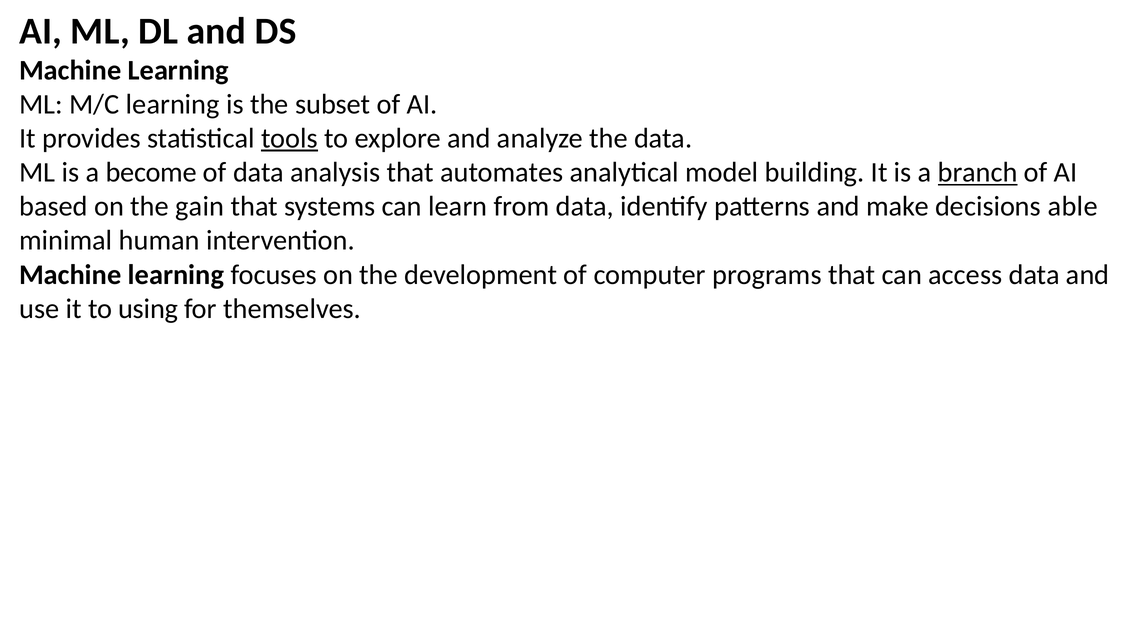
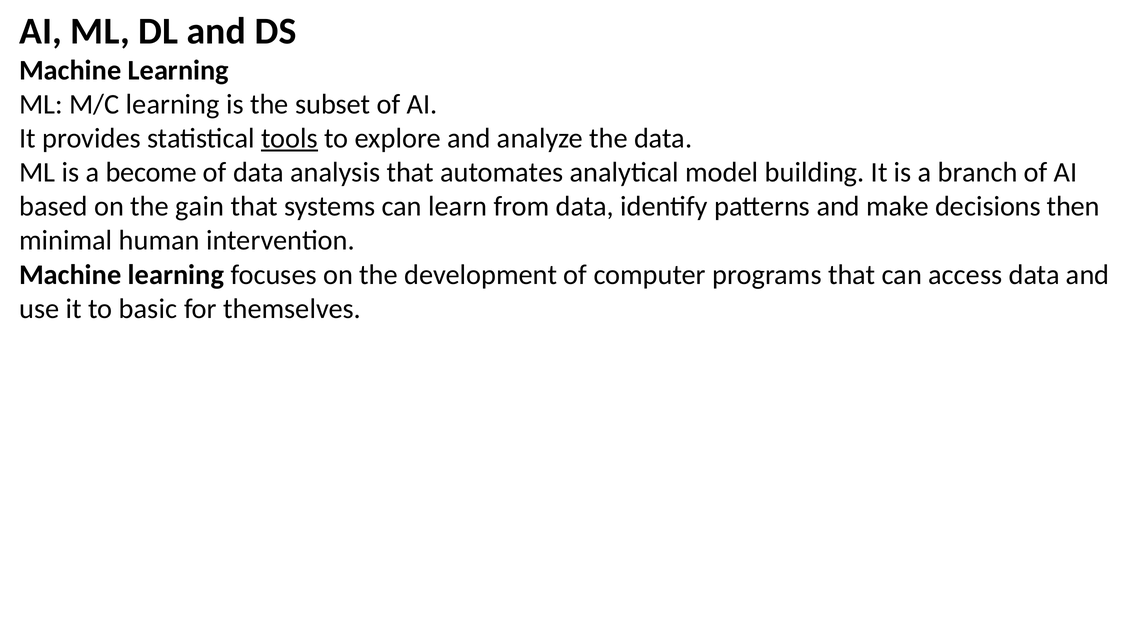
branch underline: present -> none (978, 172)
able: able -> then (1073, 206)
using: using -> basic (148, 309)
